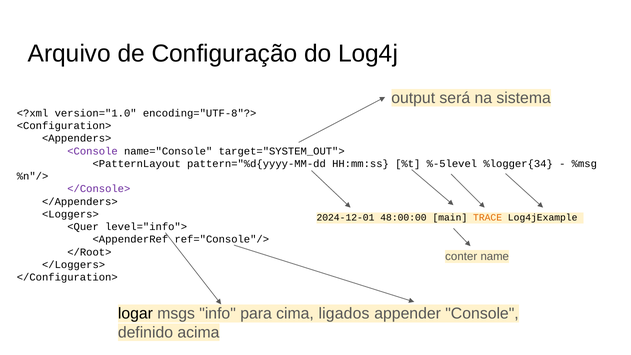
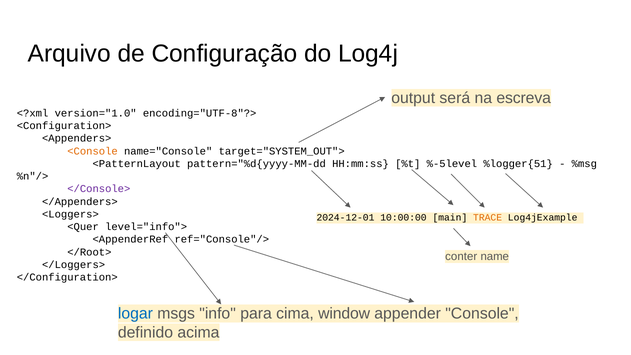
sistema: sistema -> escreva (524, 98)
<Console colour: purple -> orange (93, 151)
%logger{34: %logger{34 -> %logger{51 (518, 164)
48:00:00: 48:00:00 -> 10:00:00 (403, 217)
logar colour: black -> blue (135, 314)
ligados: ligados -> window (344, 314)
